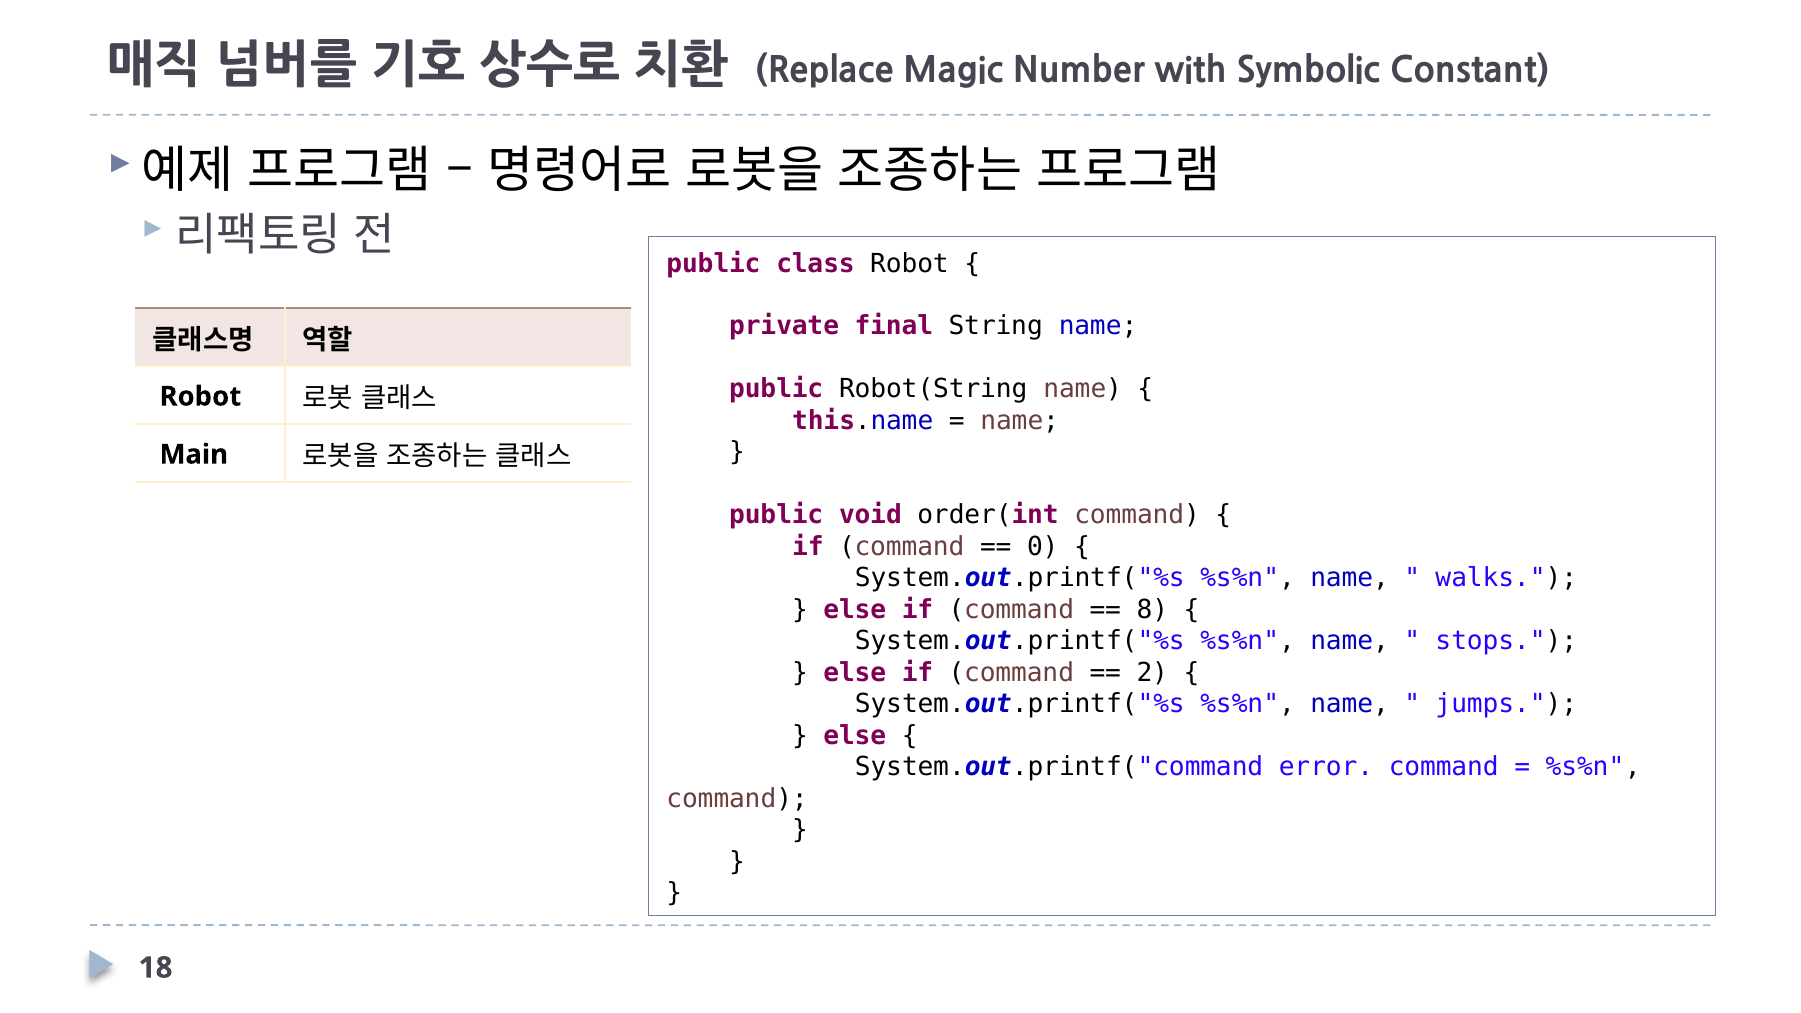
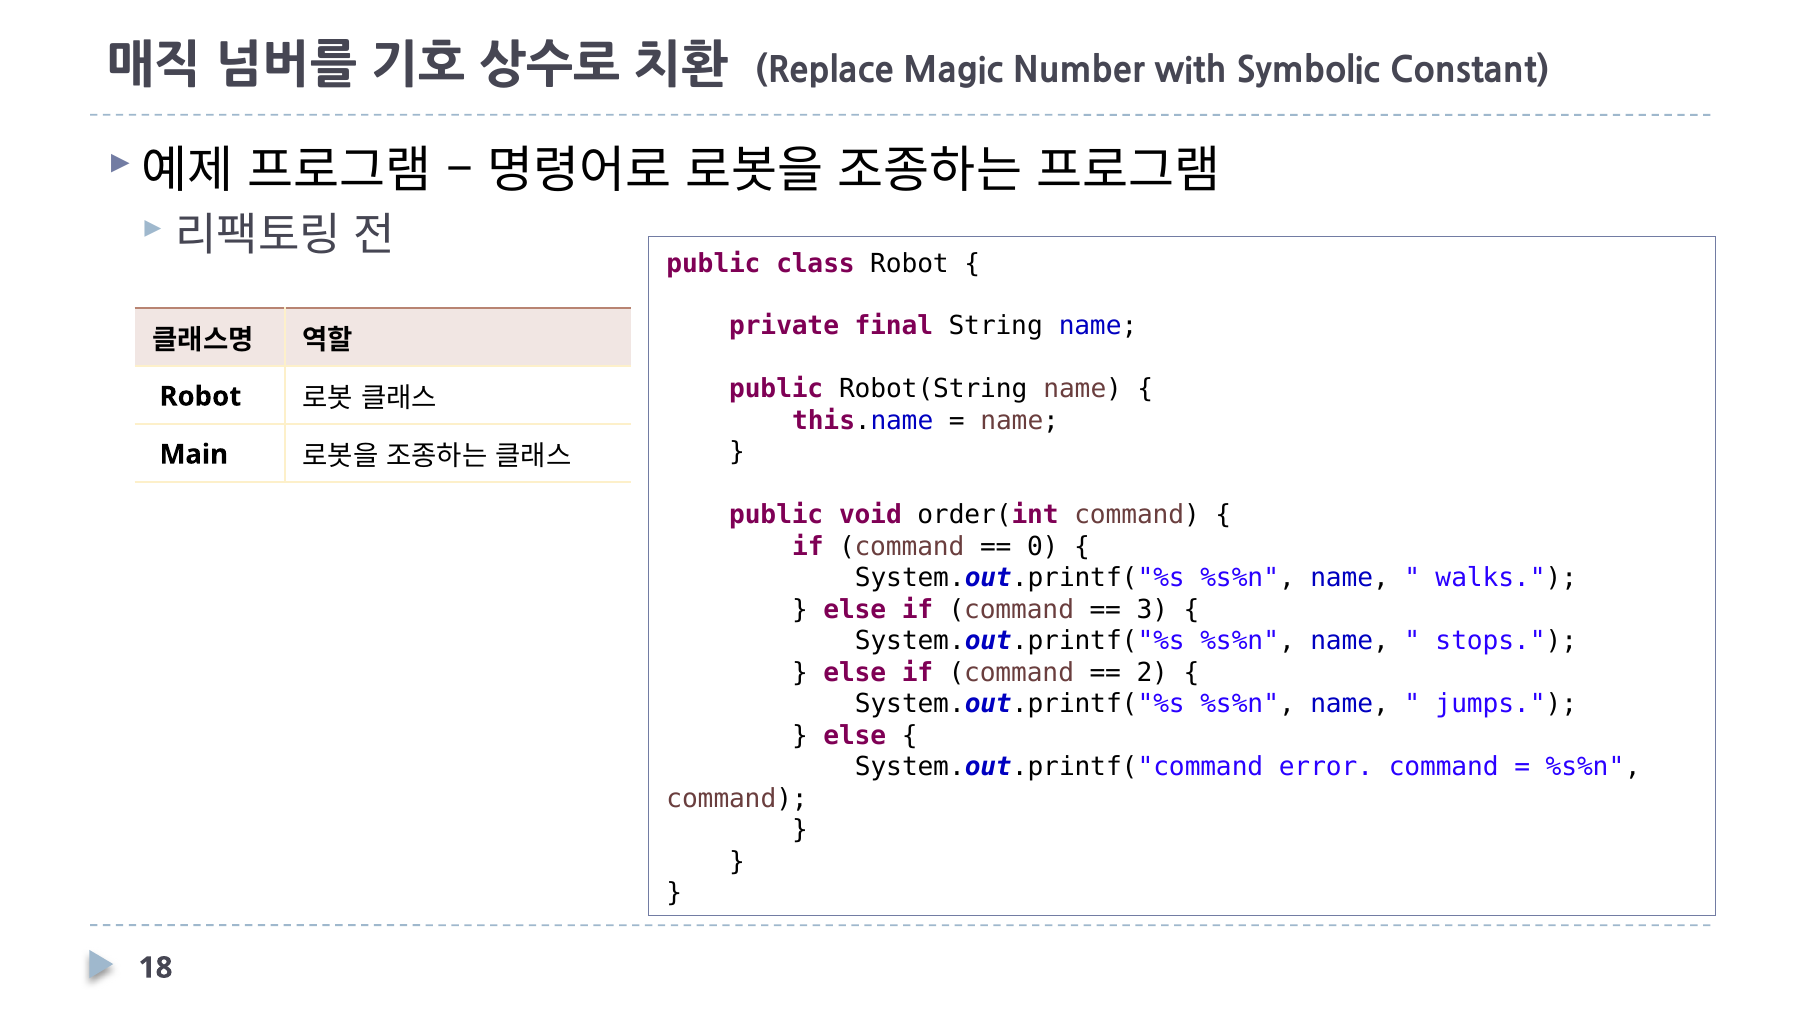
8: 8 -> 3 (1152, 610)
